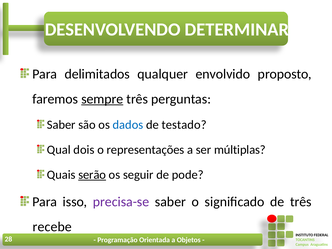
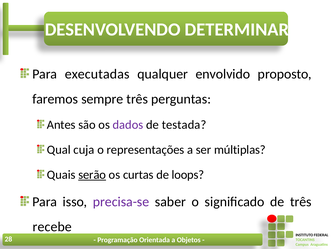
delimitados: delimitados -> executadas (97, 74)
sempre underline: present -> none (102, 99)
Saber: Saber -> Antes (61, 125)
dados colour: blue -> purple (128, 125)
testado: testado -> testada (184, 125)
dois: dois -> cuja (84, 150)
seguir: seguir -> curtas (138, 175)
pode: pode -> loops (188, 175)
